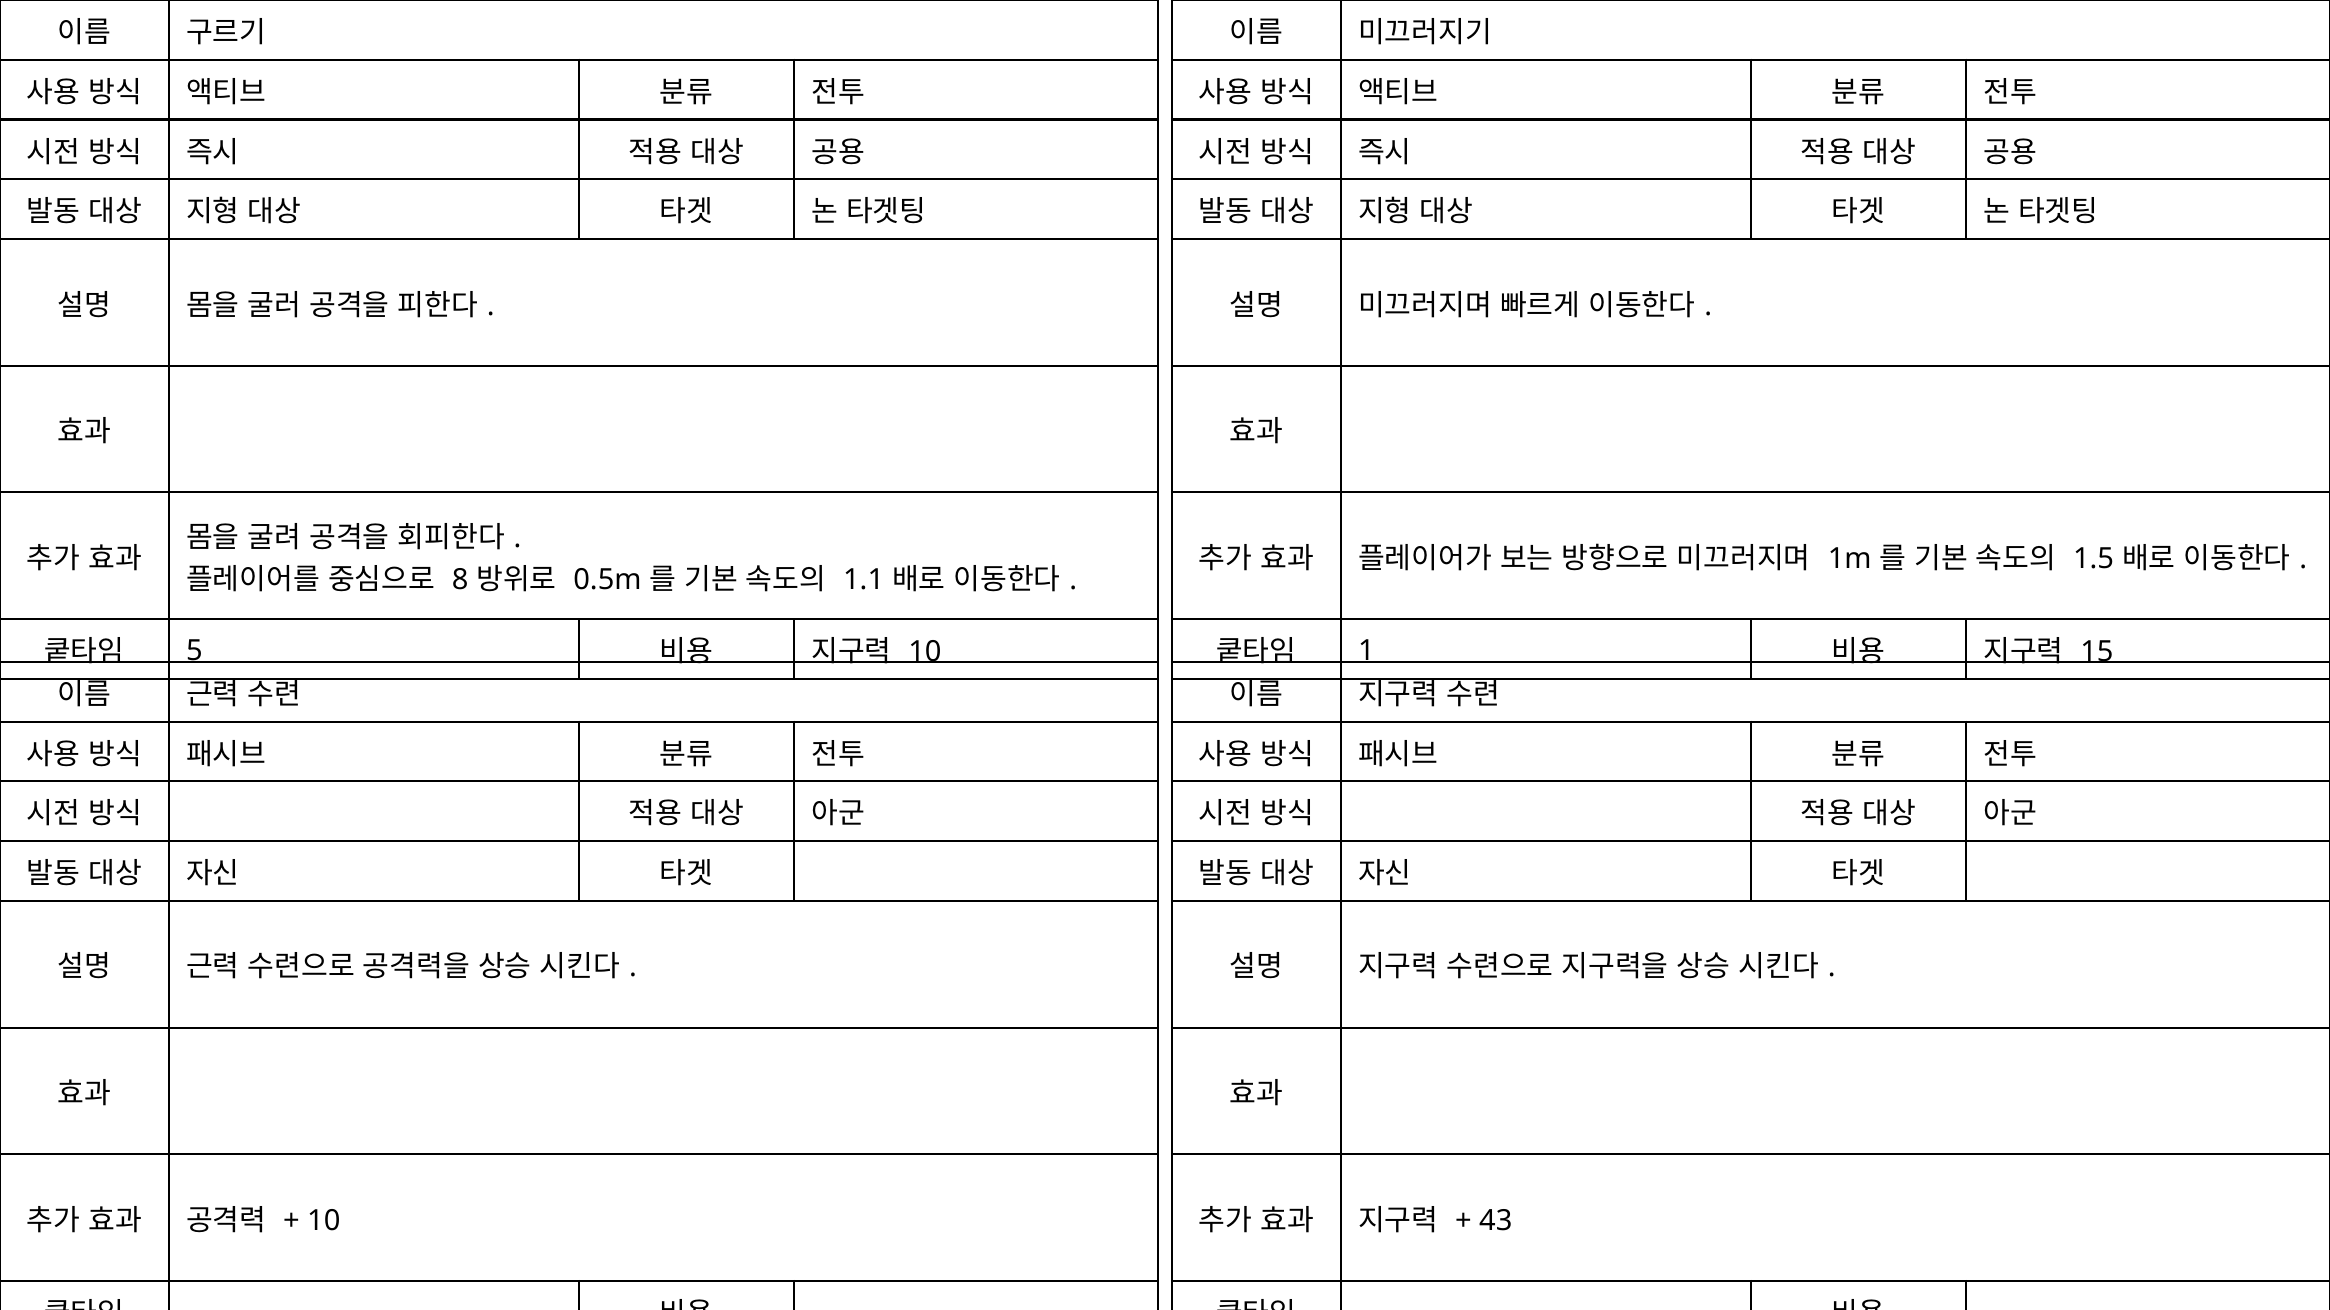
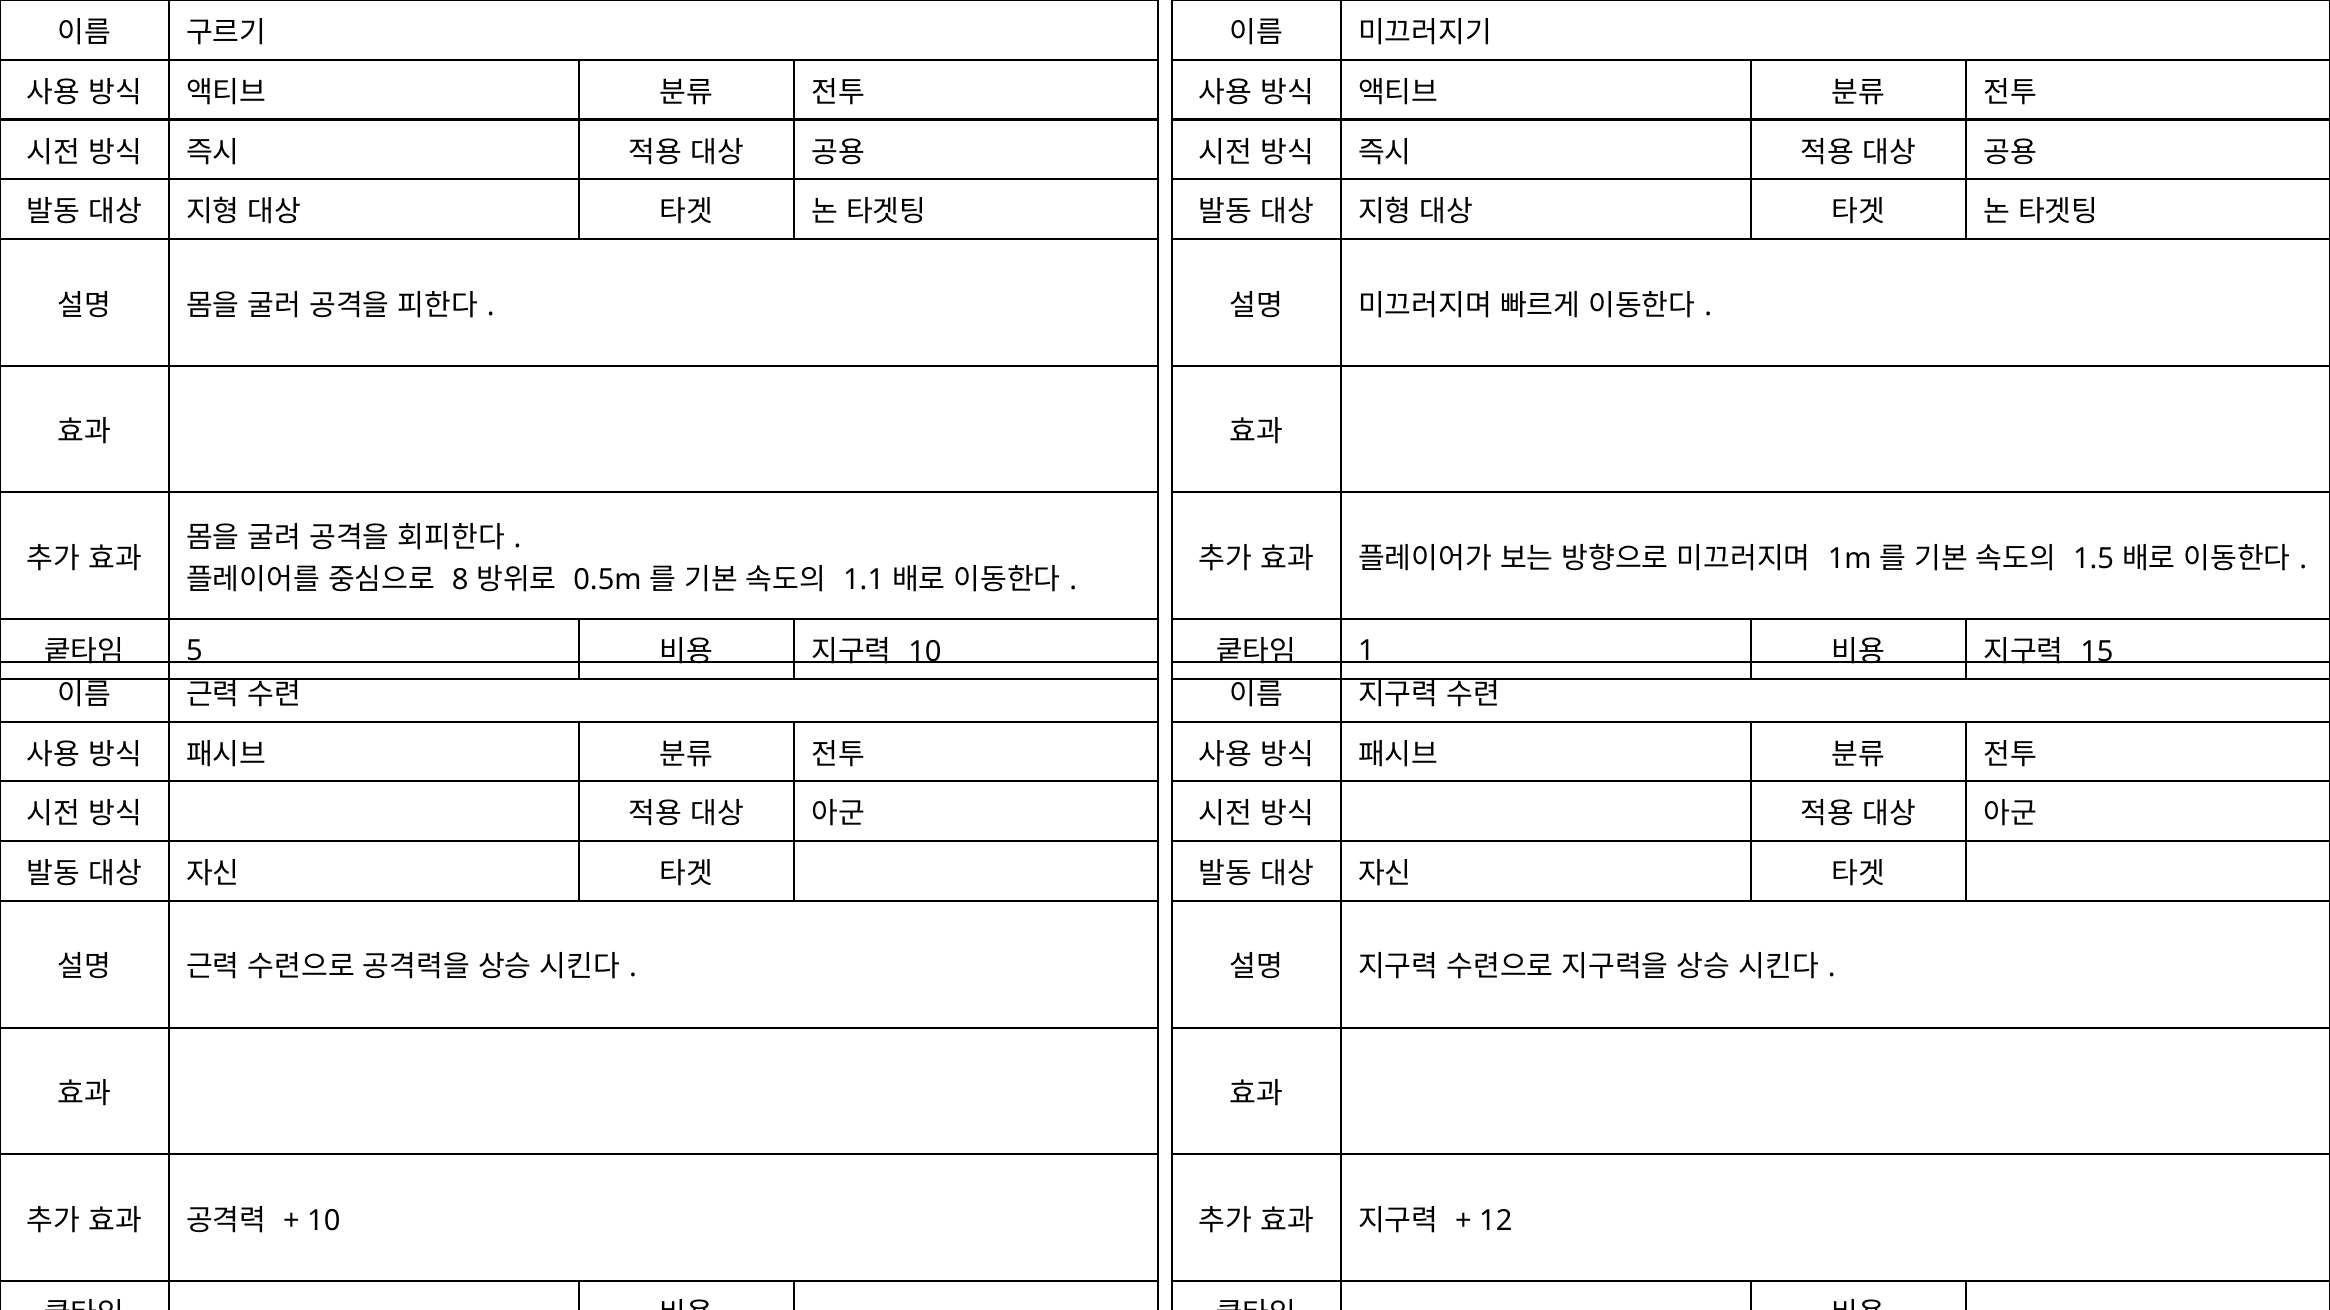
43: 43 -> 12 (1496, 1221)
